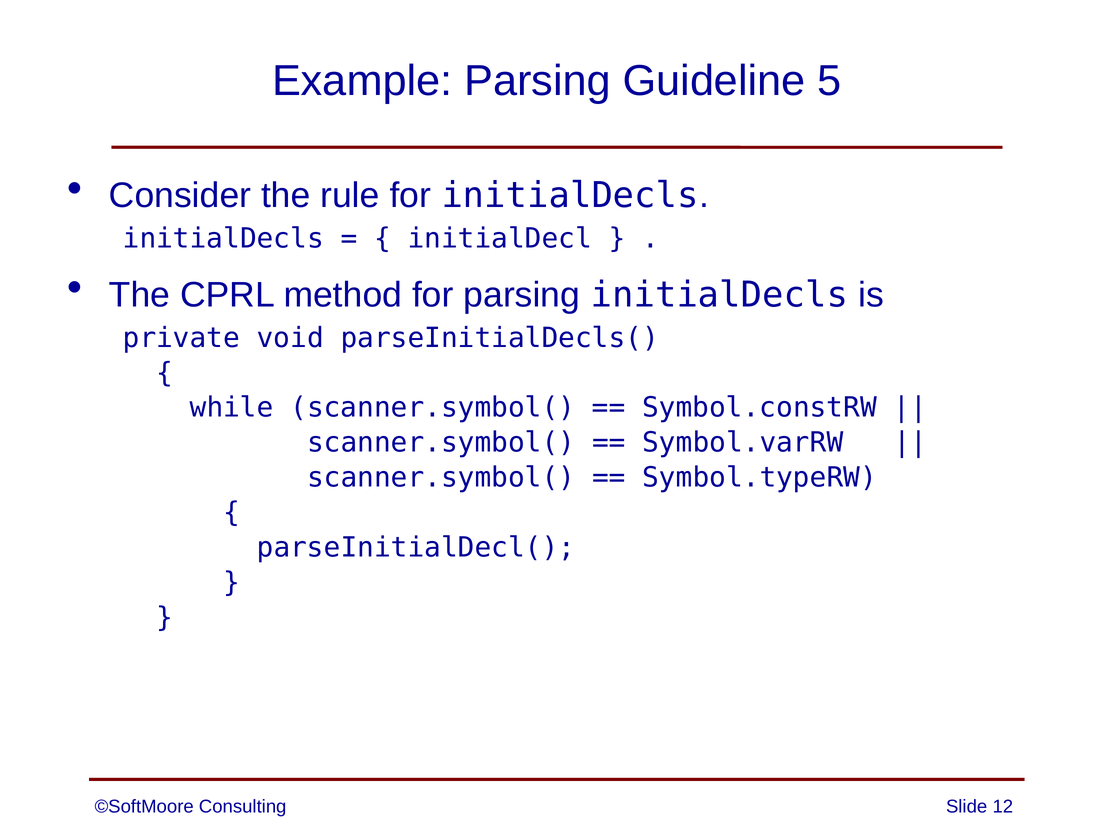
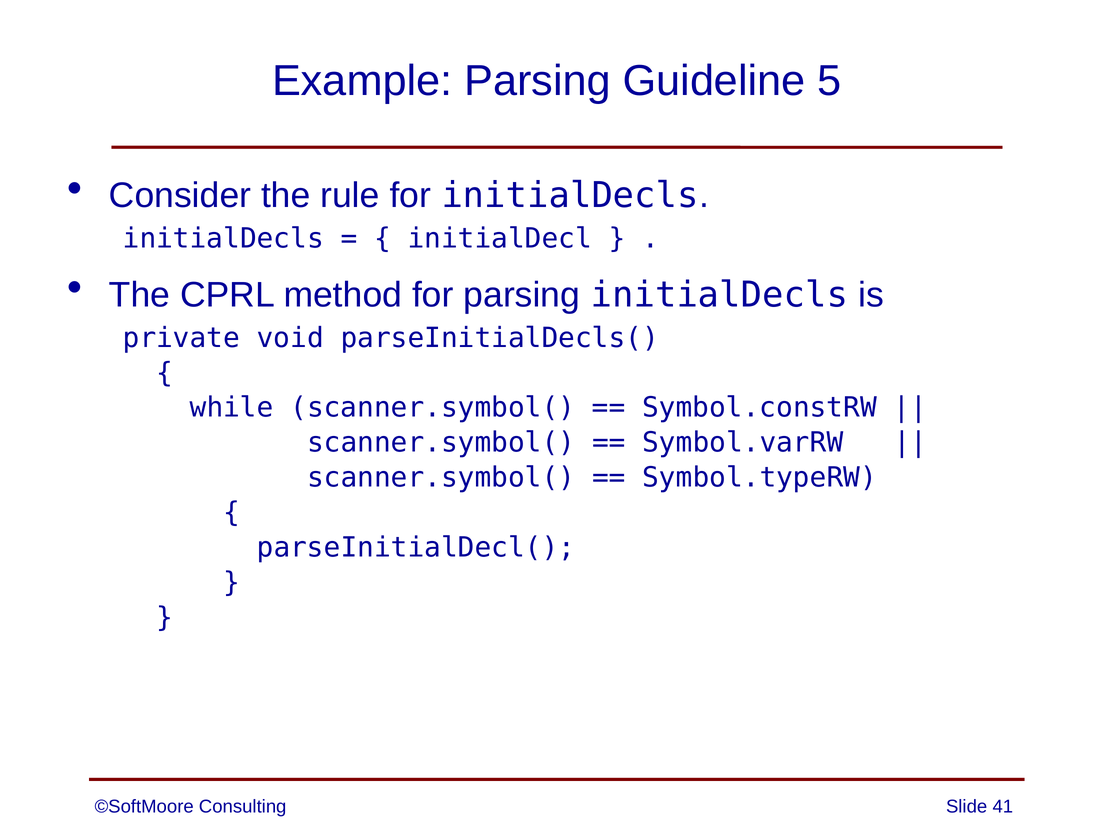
12: 12 -> 41 (1003, 807)
